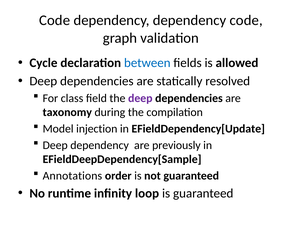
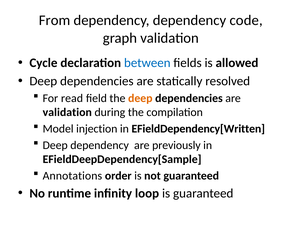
Code: Code -> From (55, 20)
class: class -> read (72, 98)
deep colour: purple -> orange (140, 98)
taxonomy: taxonomy -> validation (67, 113)
EFieldDependency[Update: EFieldDependency[Update -> EFieldDependency[Written (198, 129)
